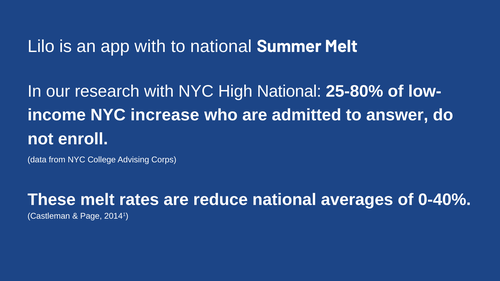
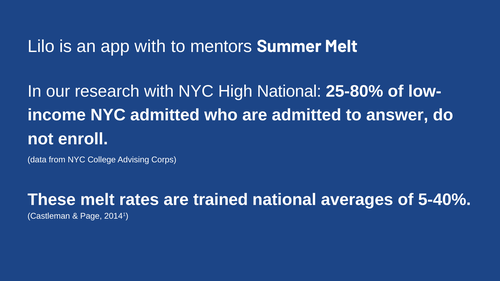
to national: national -> mentors (221, 47)
NYC increase: increase -> admitted (165, 115)
reduce: reduce -> trained (221, 200)
0-40%: 0-40% -> 5-40% (445, 200)
